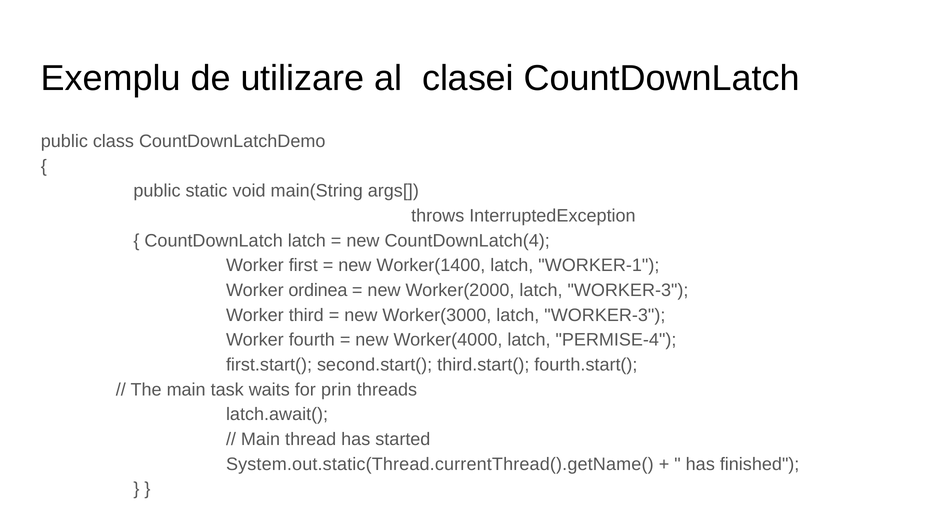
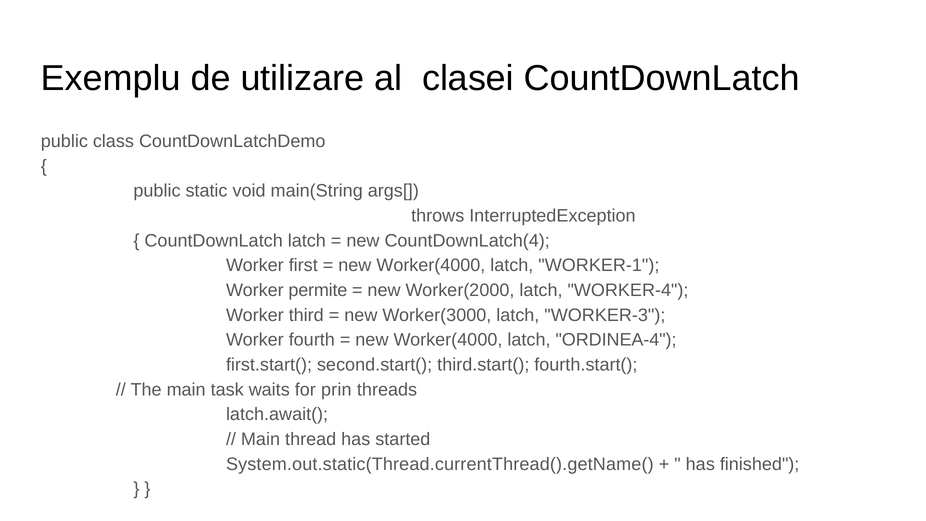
Worker(1400: Worker(1400 -> Worker(4000 (431, 265)
ordinea: ordinea -> permite (318, 290)
Worker(2000 latch WORKER-3: WORKER-3 -> WORKER-4 (628, 290)
PERMISE-4: PERMISE-4 -> ORDINEA-4 (616, 340)
